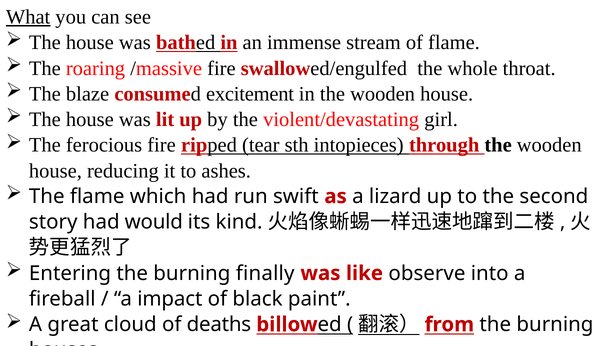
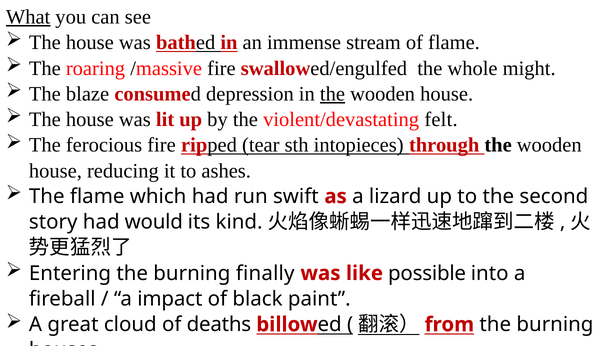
throat: throat -> might (529, 68)
excitement: excitement -> depression (250, 94)
the underline: none -> present (332, 94)
girl: girl -> felt (441, 119)
observe: observe -> possible (427, 273)
